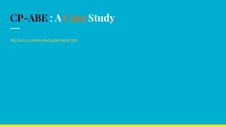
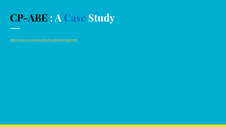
Case colour: orange -> blue (75, 18)
